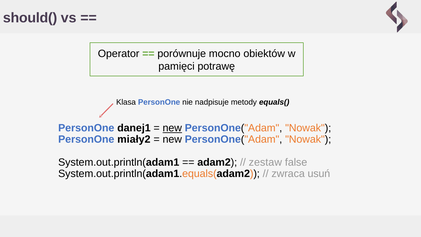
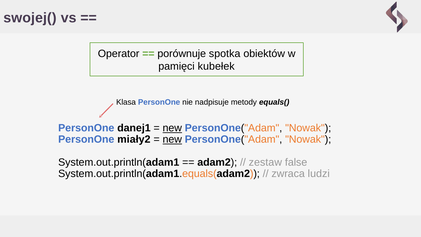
should(: should( -> swojej( (30, 18)
mocno: mocno -> spotka (225, 54)
potrawę: potrawę -> kubełek (216, 66)
new underline: none -> present (172, 139)
usuń: usuń -> ludzi (319, 173)
